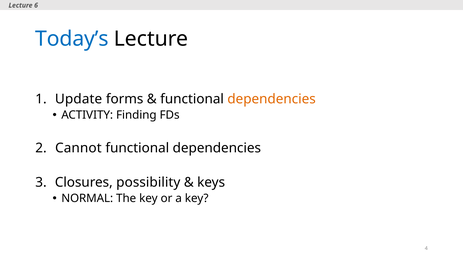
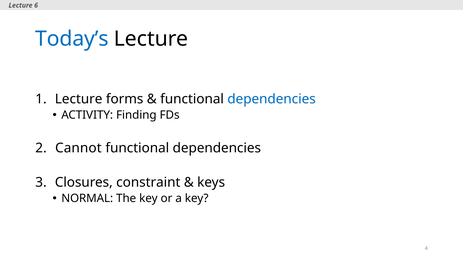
Update: Update -> Lecture (79, 99)
dependencies colour: orange -> blue (272, 99)
possibility: possibility -> constraint (148, 183)
